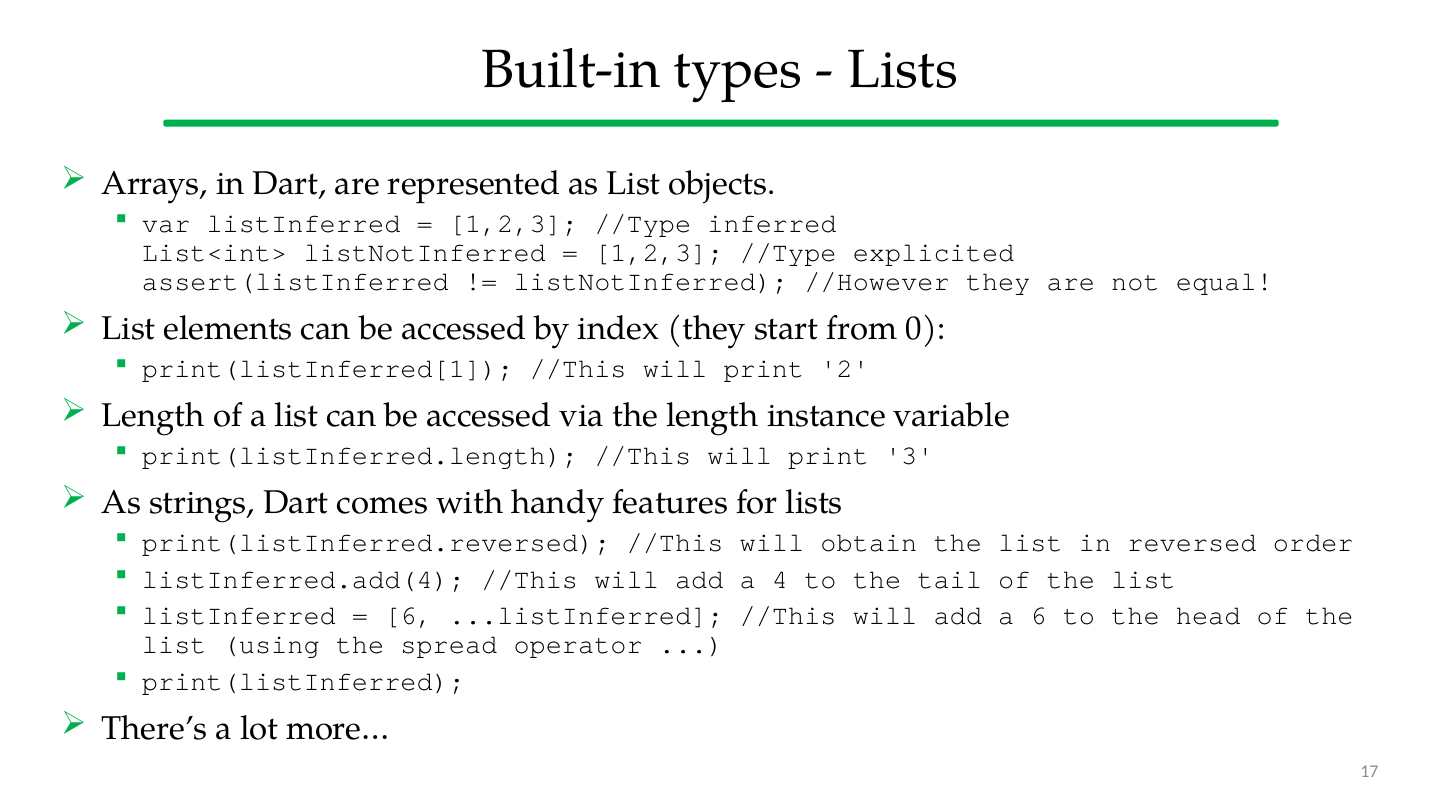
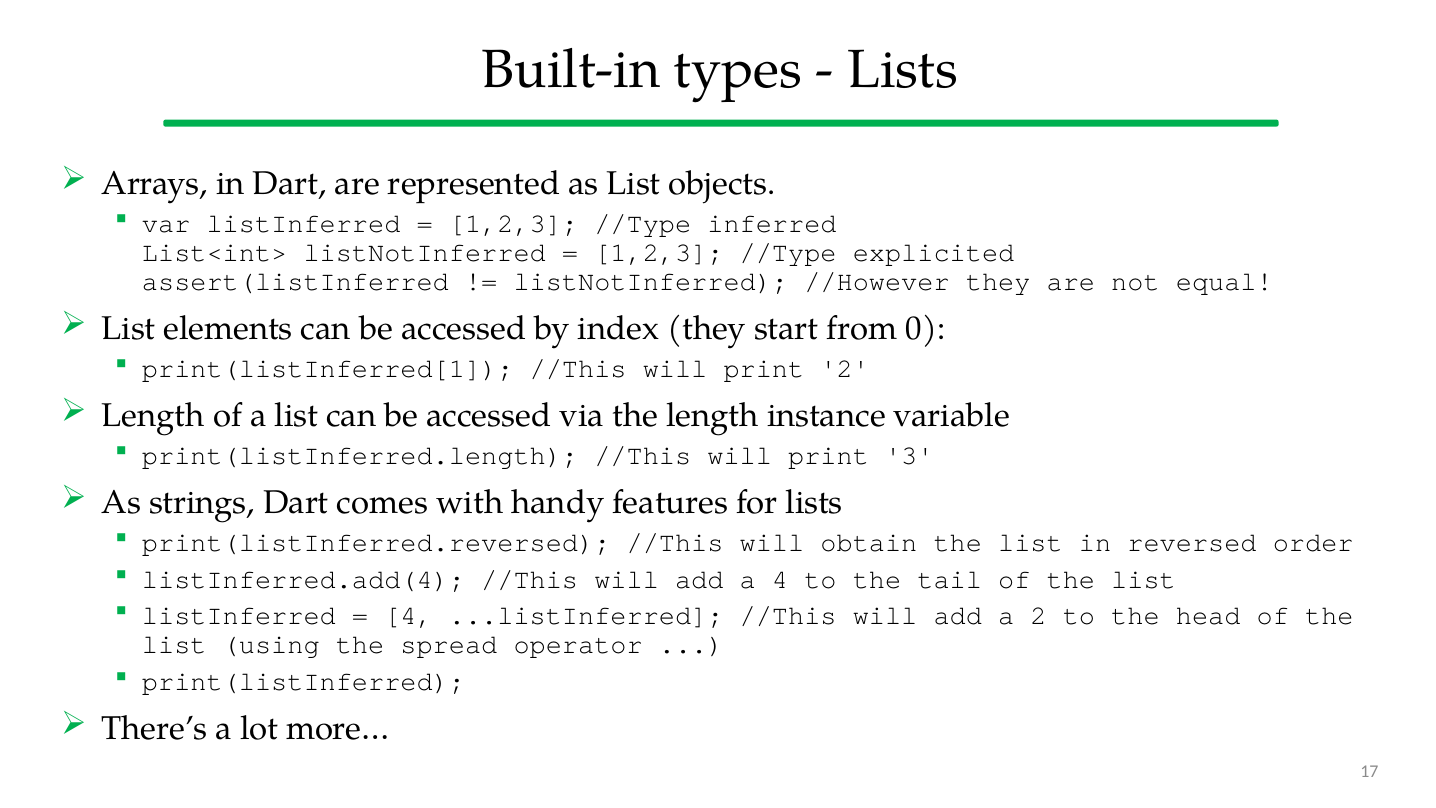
6: 6 -> 4 (409, 616)
a 6: 6 -> 2 (1039, 616)
